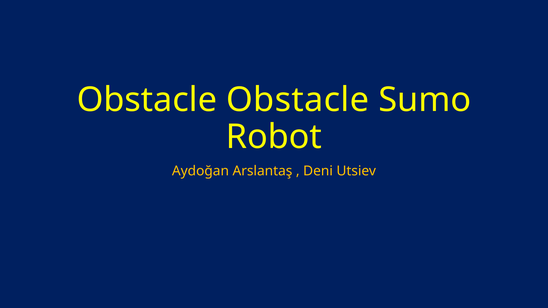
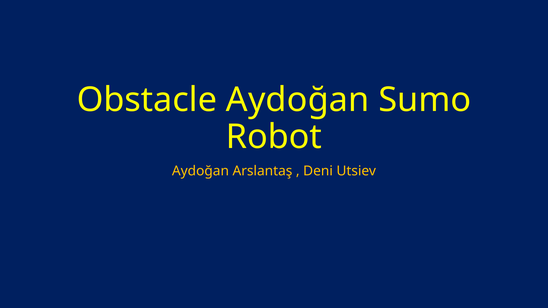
Obstacle Obstacle: Obstacle -> Aydoğan (298, 100)
